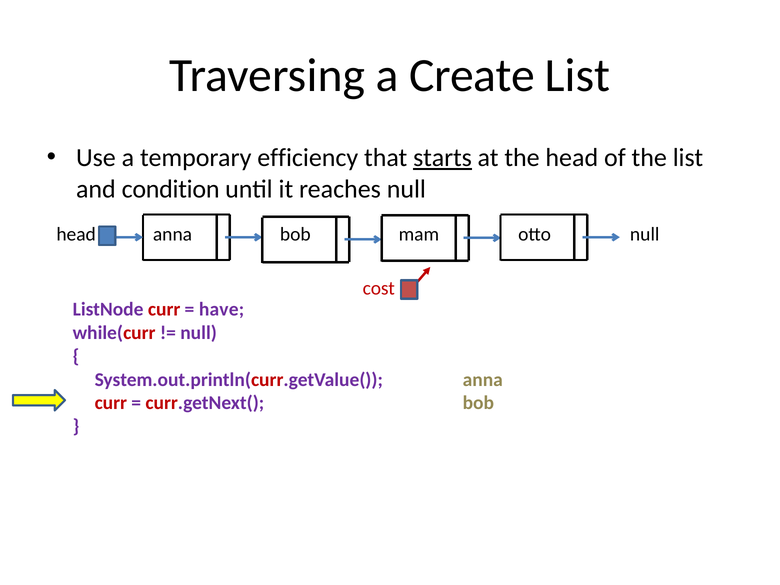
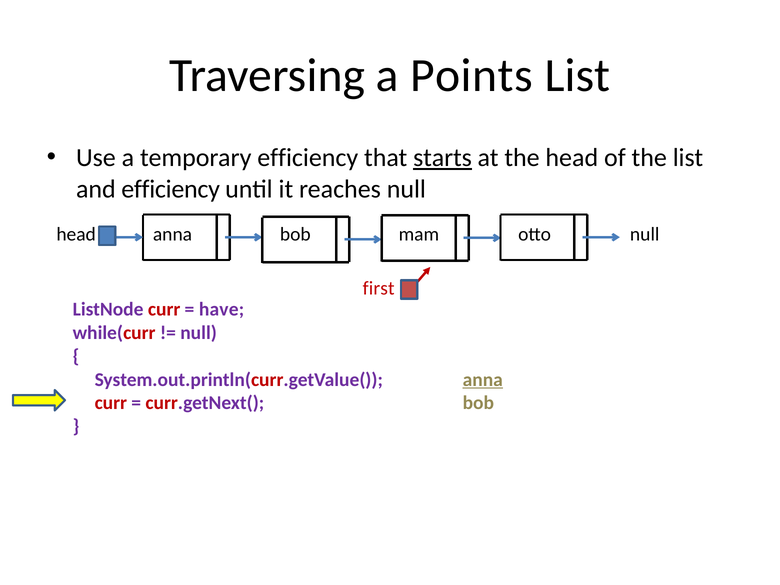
Create: Create -> Points (471, 76)
and condition: condition -> efficiency (171, 189)
cost: cost -> first (379, 288)
anna underline: none -> present (483, 380)
